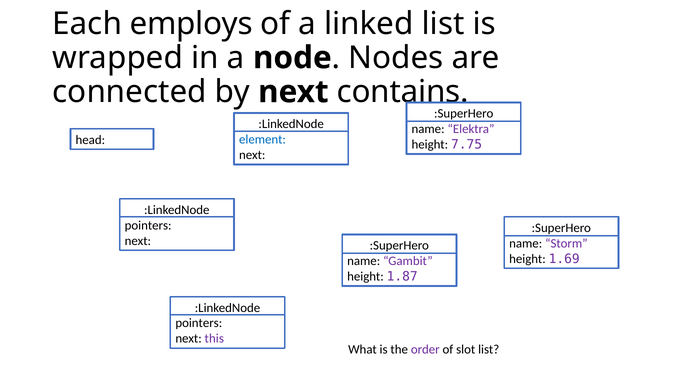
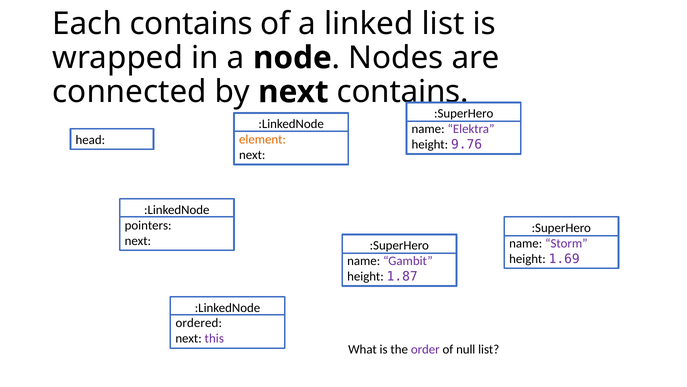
Each employs: employs -> contains (191, 24)
element colour: blue -> orange (262, 139)
7.75: 7.75 -> 9.76 (467, 144)
pointers: pointers -> ordered (199, 323)
slot: slot -> null (466, 349)
